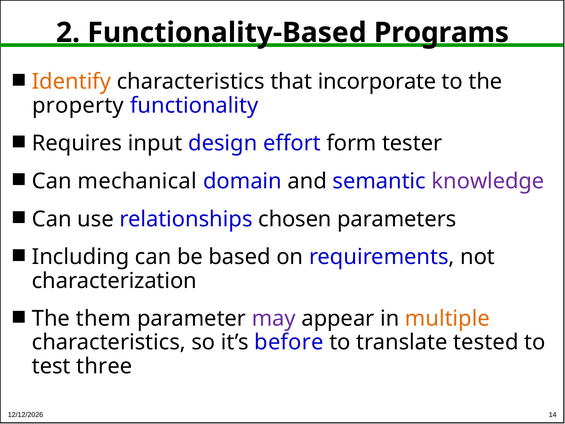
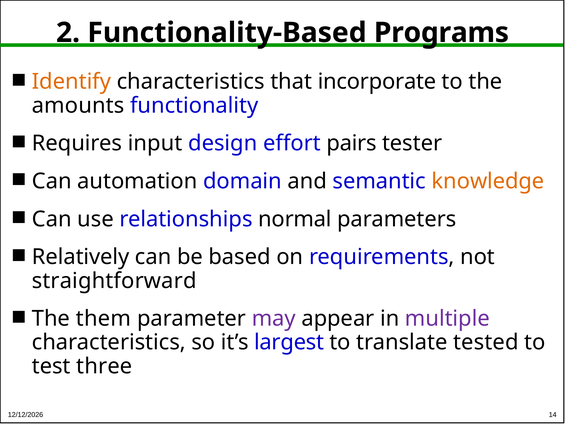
property: property -> amounts (78, 105)
form: form -> pairs (352, 143)
mechanical: mechanical -> automation (137, 181)
knowledge colour: purple -> orange (488, 181)
chosen: chosen -> normal (295, 219)
Including: Including -> Relatively (81, 257)
characterization: characterization -> straightforward (114, 281)
multiple colour: orange -> purple (447, 318)
before: before -> largest (289, 342)
